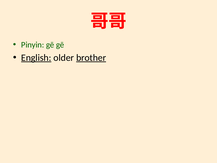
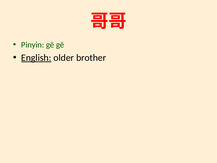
brother underline: present -> none (91, 58)
